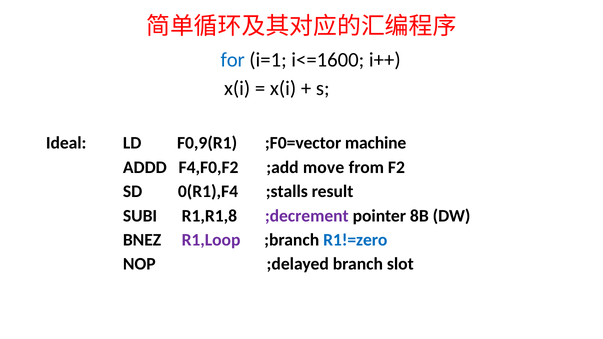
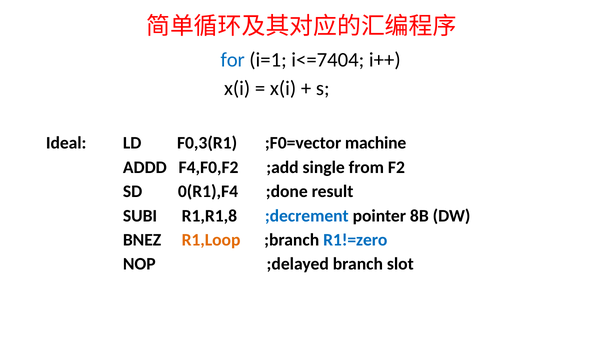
i<=1600: i<=1600 -> i<=7404 (328, 60)
F0,9(R1: F0,9(R1 -> F0,3(R1 (207, 143)
move: move -> single (324, 167)
;stalls: ;stalls -> ;done (287, 192)
;decrement colour: purple -> blue (307, 216)
R1,Loop colour: purple -> orange (211, 240)
